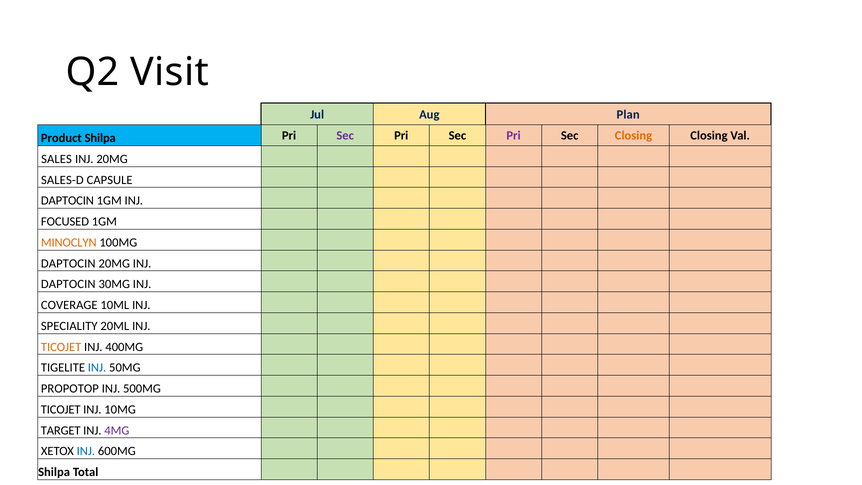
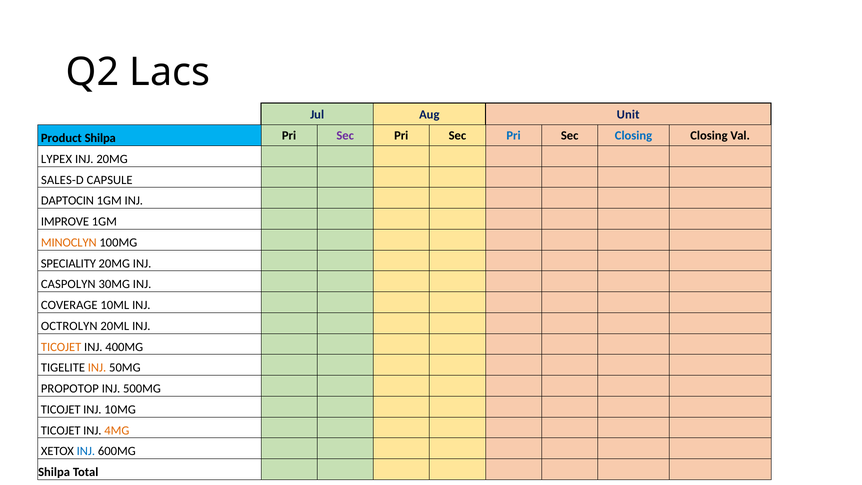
Visit: Visit -> Lacs (170, 72)
Plan: Plan -> Unit (628, 114)
Pri colour: purple -> blue (513, 136)
Closing colour: orange -> blue (633, 136)
SALES: SALES -> LYPEX (56, 159)
FOCUSED: FOCUSED -> IMPROVE (65, 222)
DAPTOCIN: DAPTOCIN -> SPECIALITY (68, 263)
DAPTOCIN: DAPTOCIN -> CASPOLYN (68, 284)
SPECIALITY: SPECIALITY -> OCTROLYN (69, 326)
INJ colour: blue -> orange (97, 368)
TARGET: TARGET -> TICOJET (61, 430)
4MG colour: purple -> orange (117, 430)
